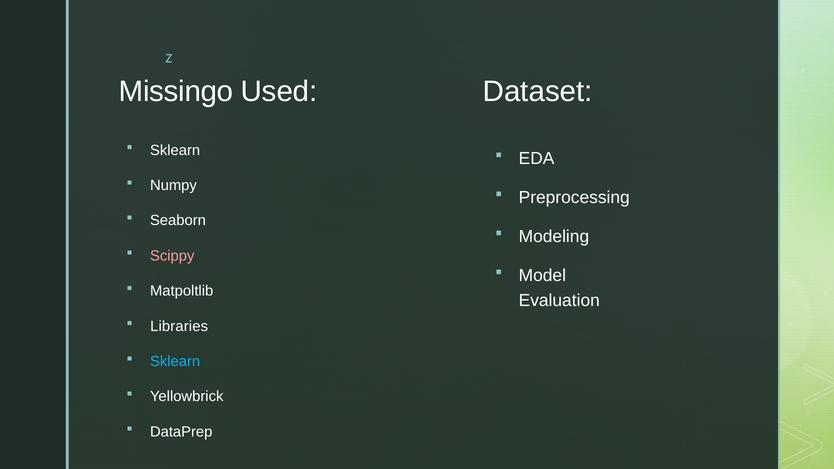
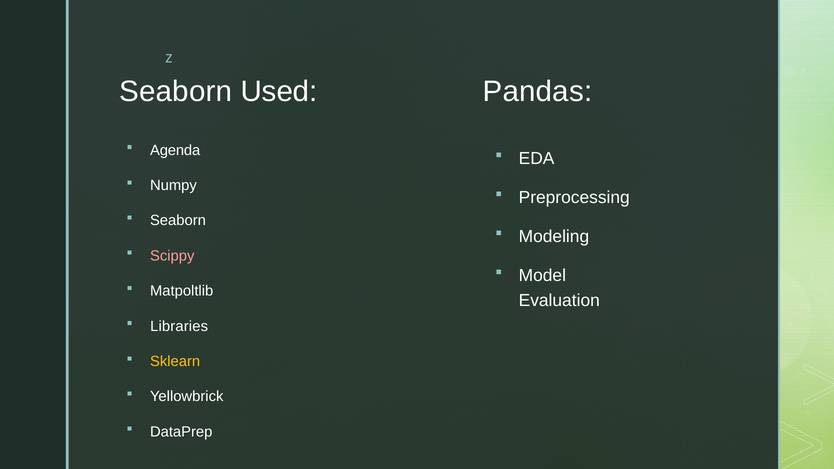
Dataset: Dataset -> Pandas (538, 92)
Missingo: Missingo -> Seaborn (176, 92)
Sklearn: Sklearn -> Agenda (175, 150)
Sklearn colour: light blue -> yellow (175, 361)
